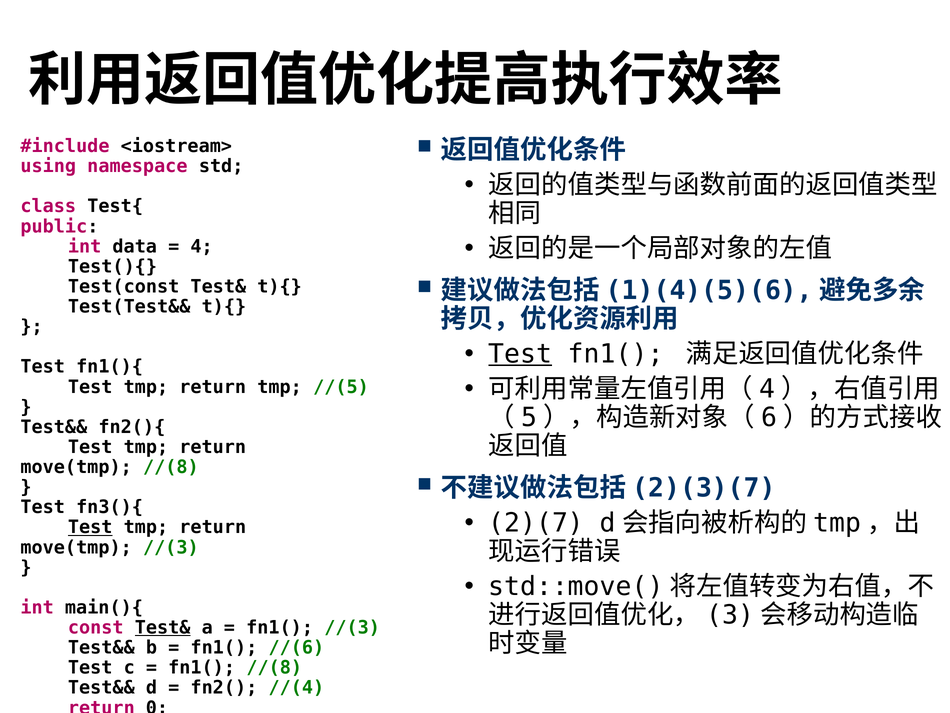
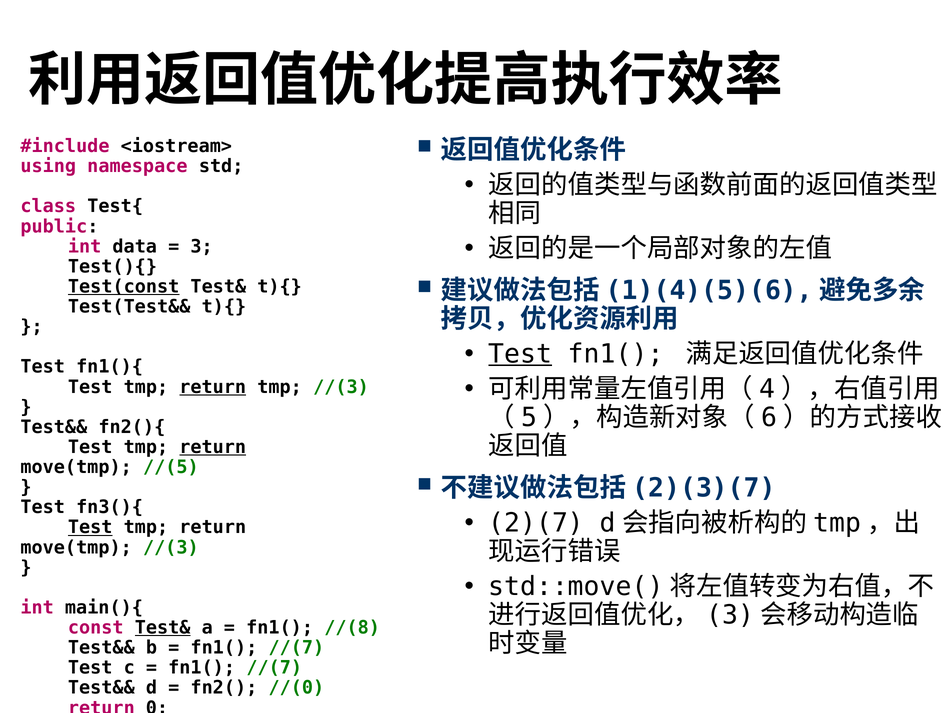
4: 4 -> 3 (202, 246)
Test(const underline: none -> present (124, 286)
return underline: none -> present (213, 387)
tmp //(5: //(5 -> //(3 (341, 387)
return underline: none -> present (213, 447)
move(tmp //(8: //(8 -> //(5 (171, 467)
fn1( //(3: //(3 -> //(8 (352, 627)
//(6: //(6 -> //(7 (296, 647)
//(8: //(8 -> //(7 (274, 667)
//(4: //(4 -> //(0 (296, 687)
